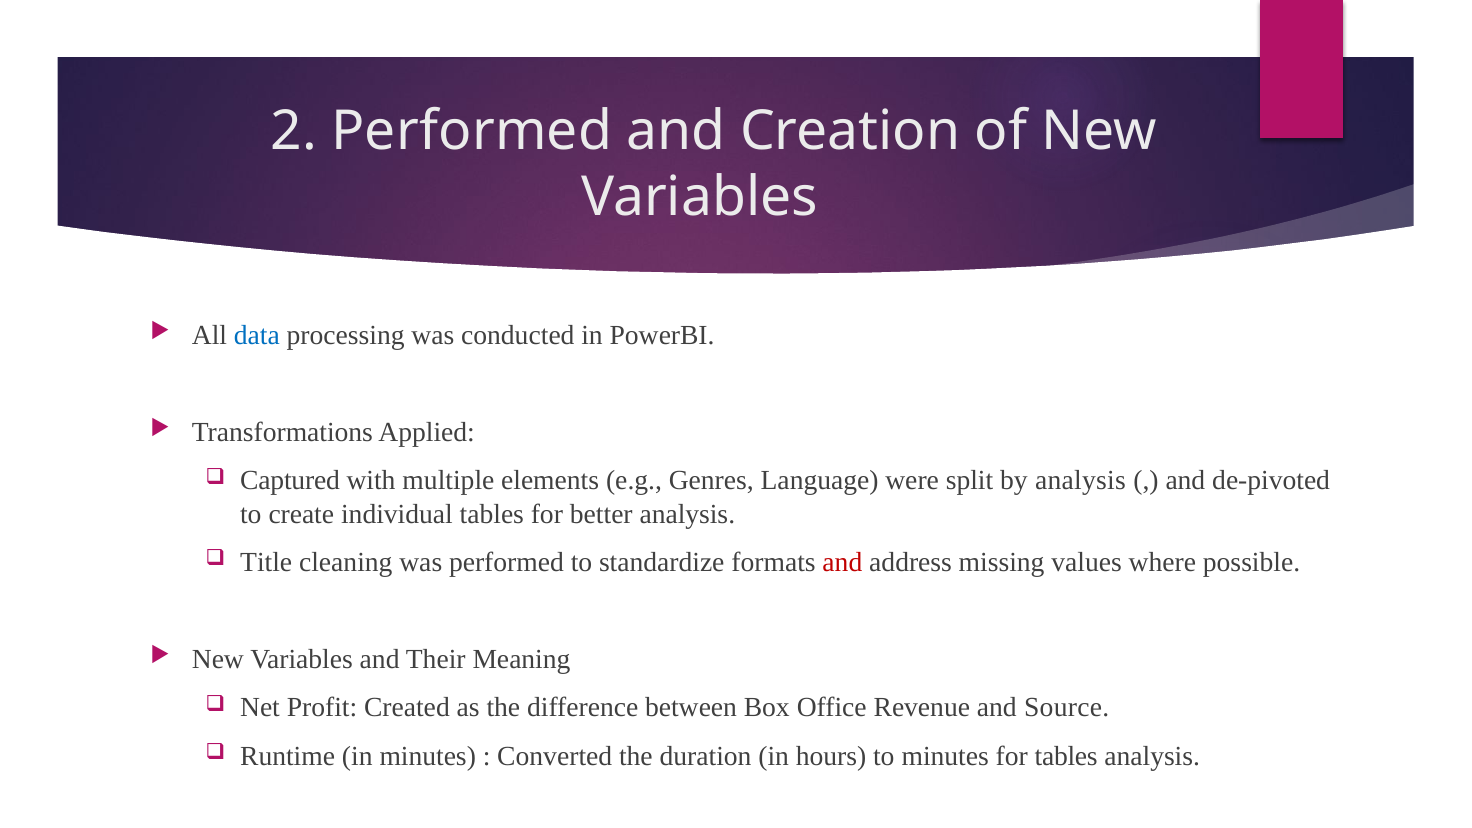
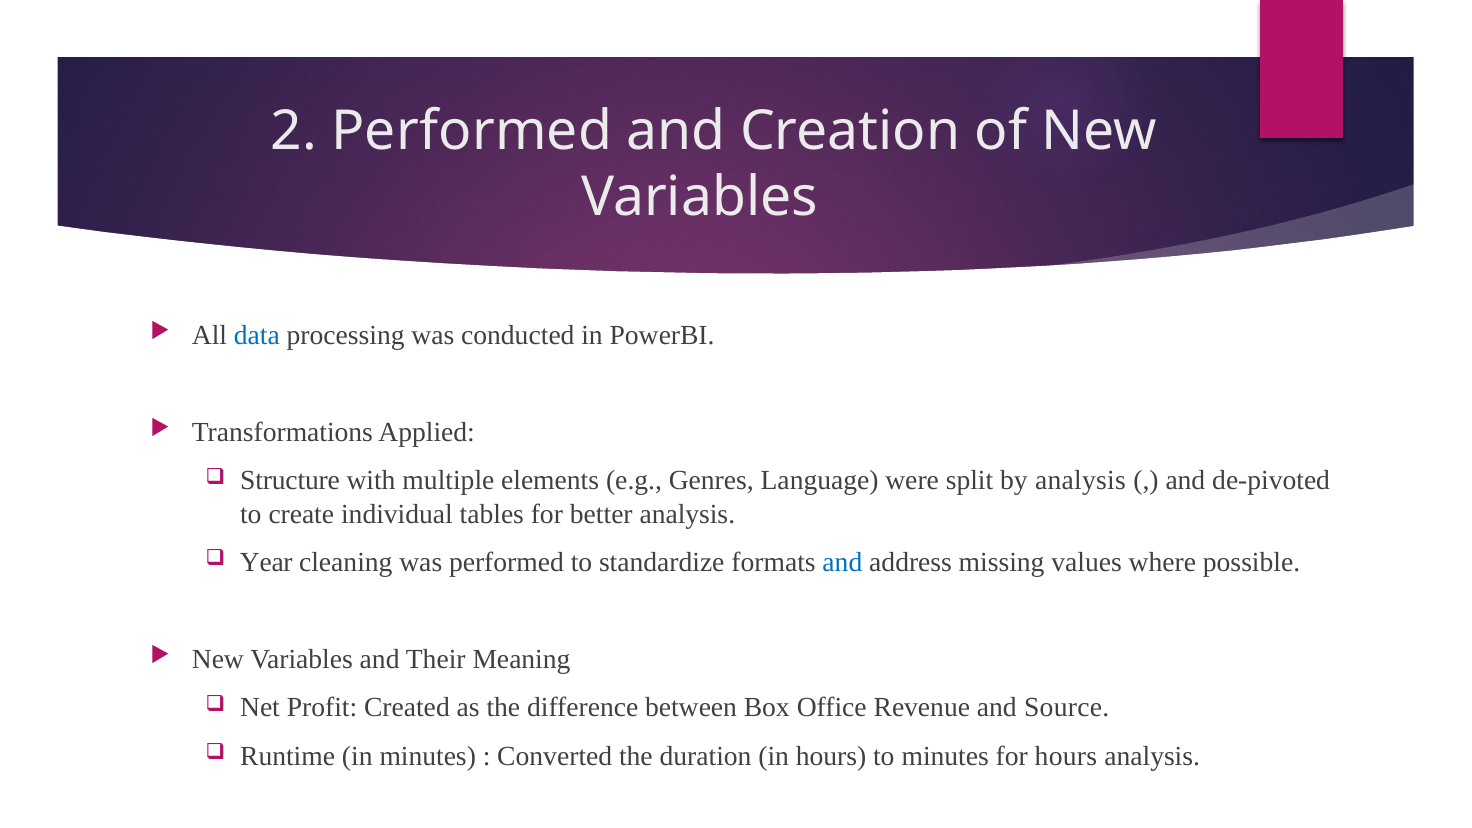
Captured: Captured -> Structure (290, 481)
Title: Title -> Year (266, 562)
and colour: red -> blue (842, 562)
for tables: tables -> hours (1066, 756)
